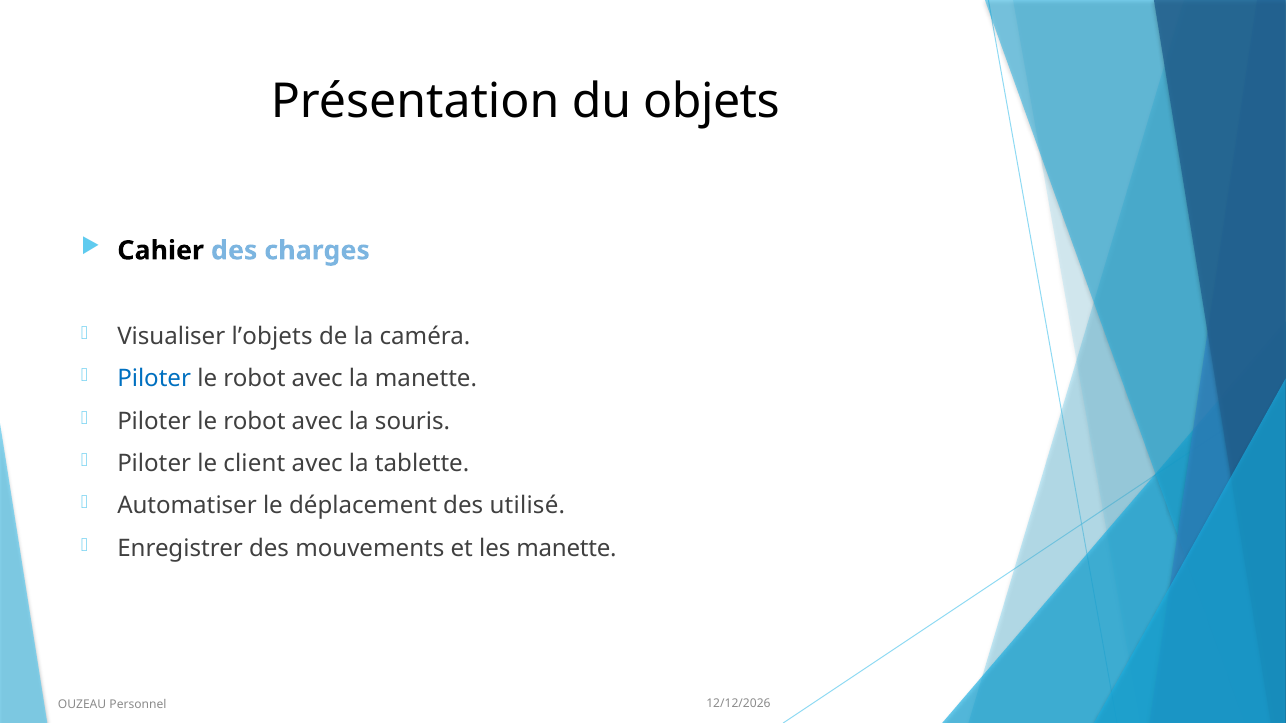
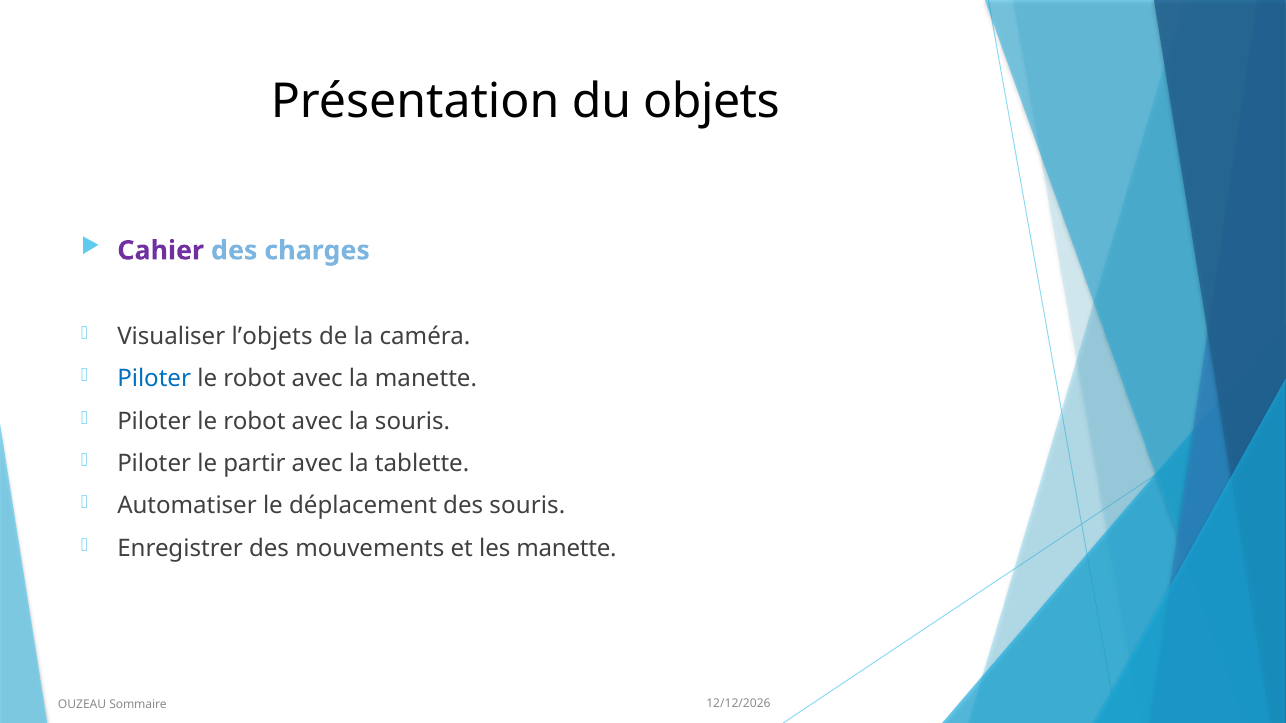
Cahier colour: black -> purple (161, 251)
client: client -> partir (254, 464)
des utilisé: utilisé -> souris (527, 506)
Personnel: Personnel -> Sommaire (138, 705)
